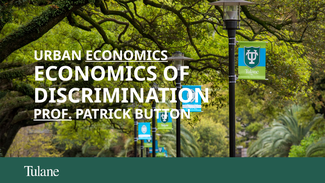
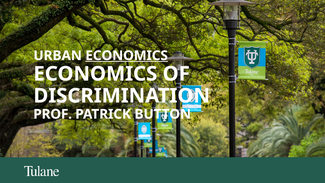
PROF underline: present -> none (53, 114)
